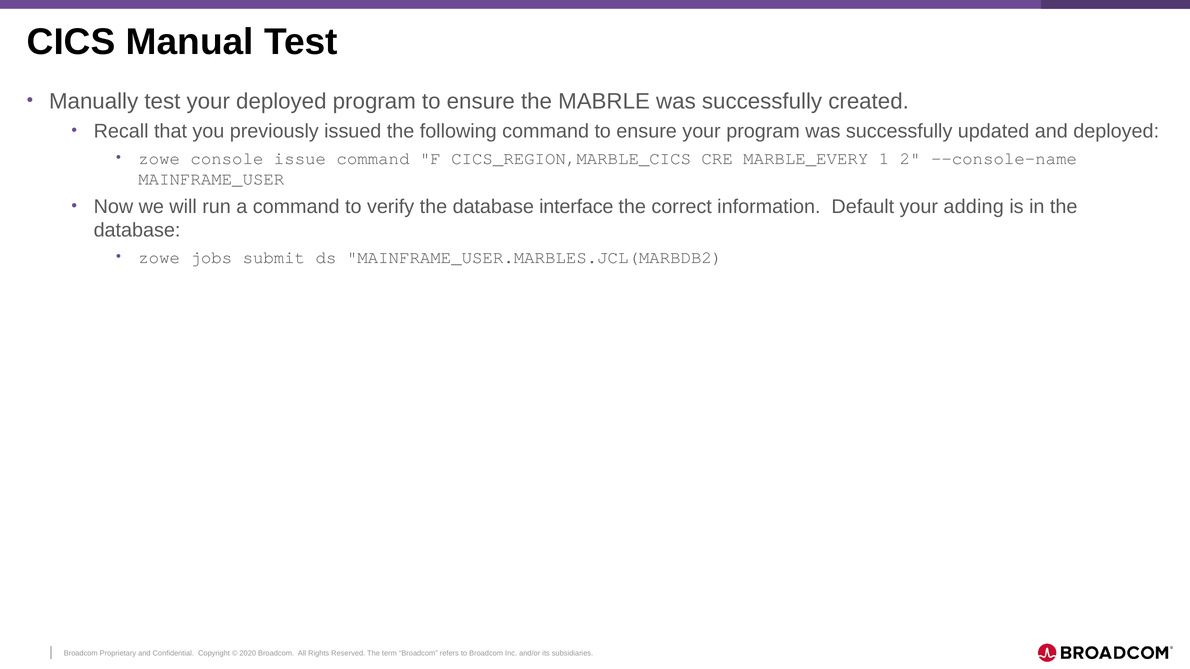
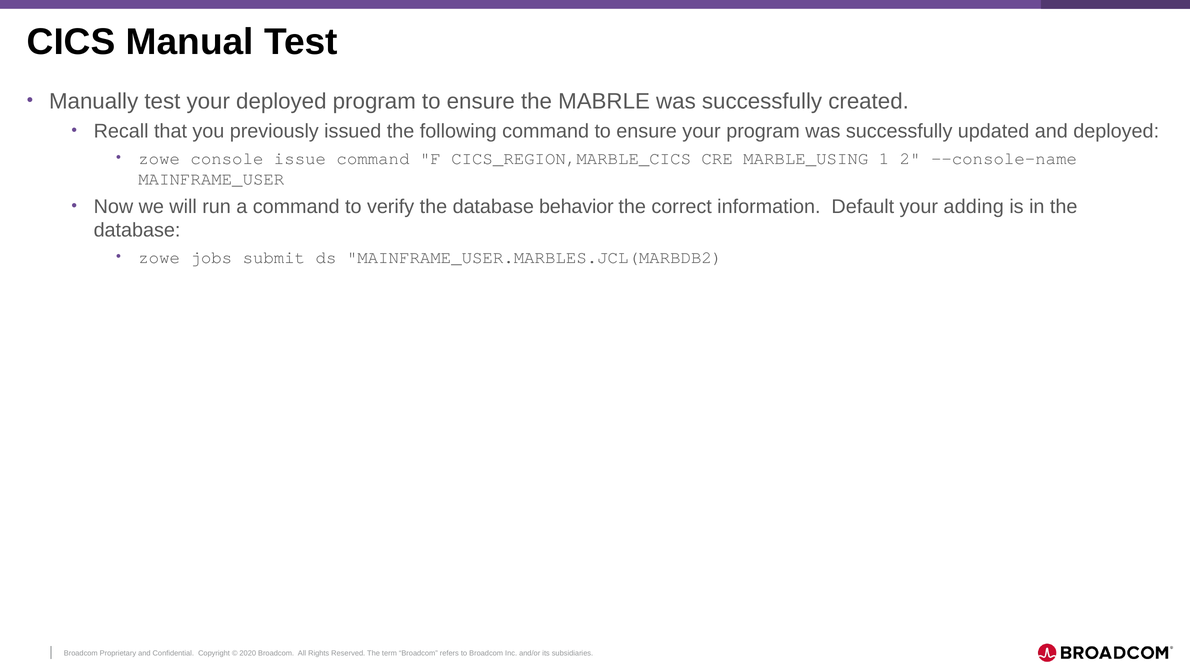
MARBLE_EVERY: MARBLE_EVERY -> MARBLE_USING (806, 158)
interface: interface -> behavior (576, 207)
